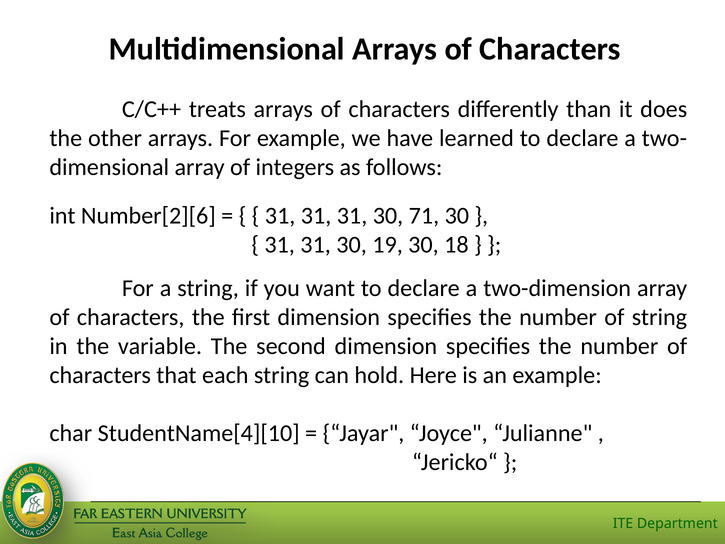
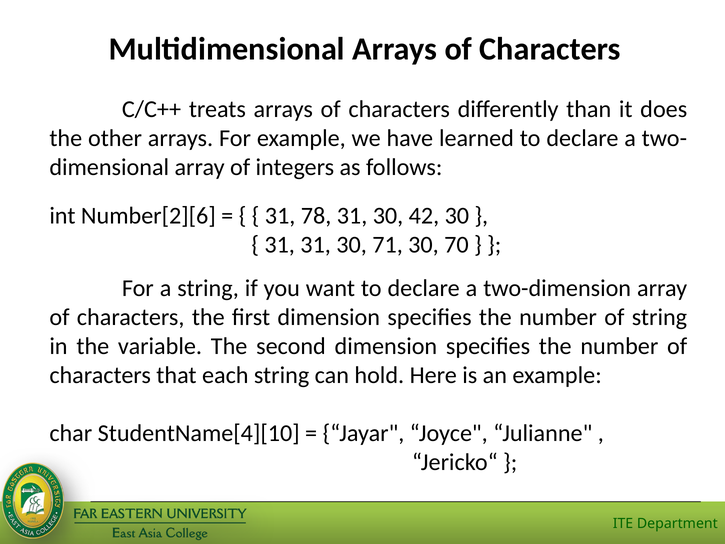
31: 31 -> 78 (316, 215)
71: 71 -> 42 (424, 215)
19: 19 -> 71 (388, 244)
18: 18 -> 70 (456, 244)
